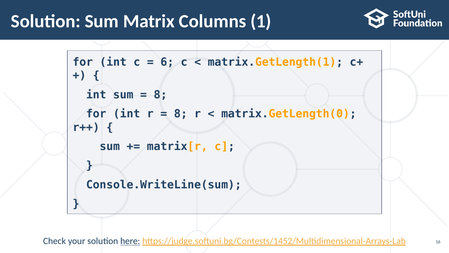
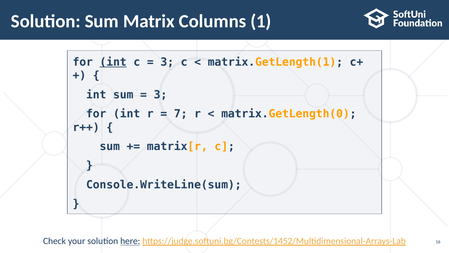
int underline: none -> present (113, 62)
6: 6 -> 3 (167, 62)
8: 8 -> 3 (160, 95)
8: 8 -> 7 (181, 114)
